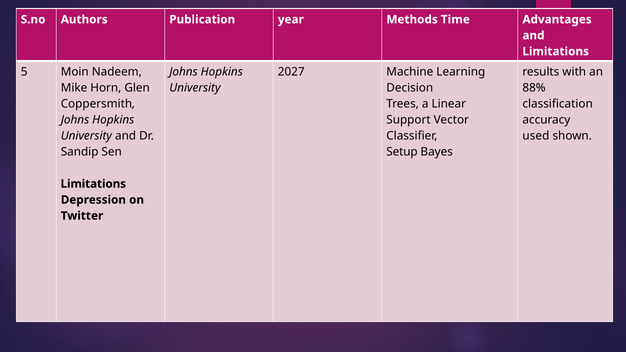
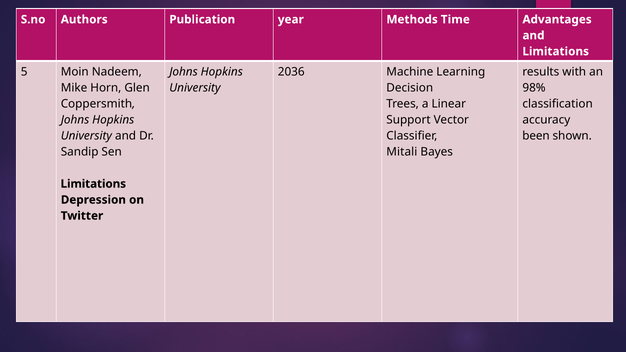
2027: 2027 -> 2036 (291, 72)
88%: 88% -> 98% (534, 88)
used: used -> been (536, 136)
Setup: Setup -> Mitali (402, 152)
